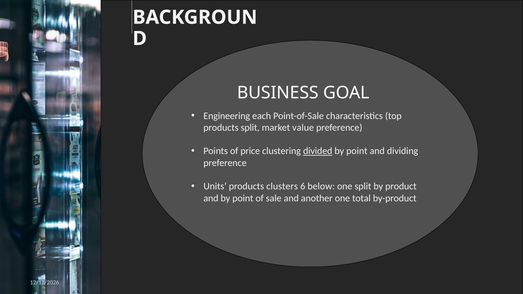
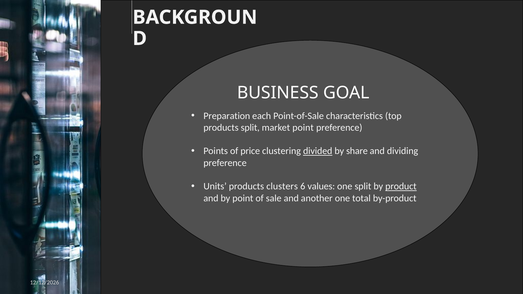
Engineering: Engineering -> Preparation (227, 116)
market value: value -> point (303, 128)
point: point -> share (357, 151)
below: below -> values (321, 186)
product underline: none -> present (401, 186)
